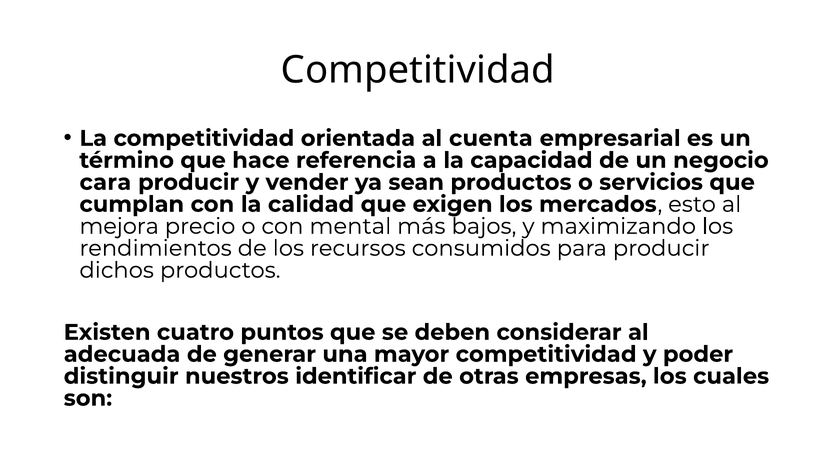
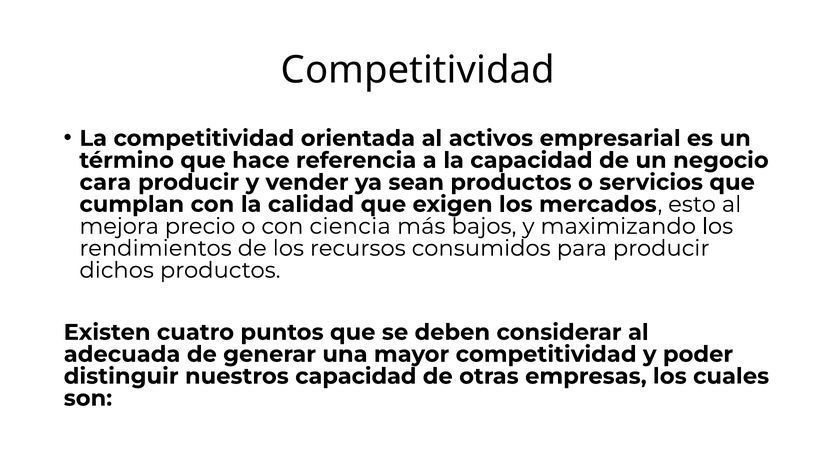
cuenta: cuenta -> activos (491, 138)
mental: mental -> ciencia (350, 226)
nuestros identificar: identificar -> capacidad (356, 376)
